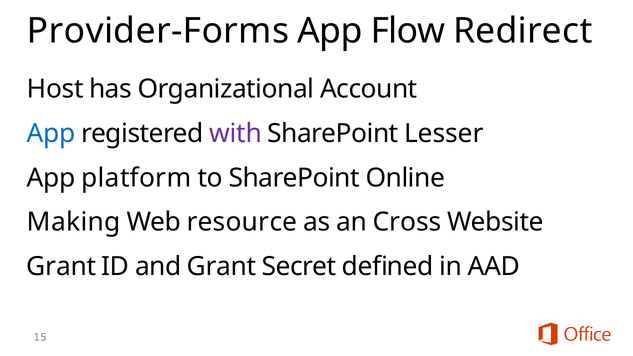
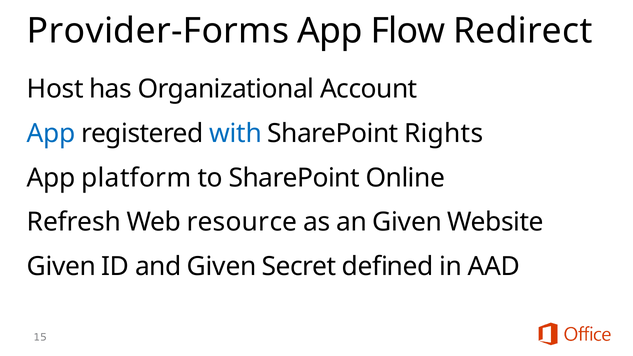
with colour: purple -> blue (236, 134)
Lesser: Lesser -> Rights (444, 134)
Making: Making -> Refresh (74, 222)
an Cross: Cross -> Given (407, 222)
Grant: Grant -> Given (61, 267)
and Grant: Grant -> Given (222, 267)
